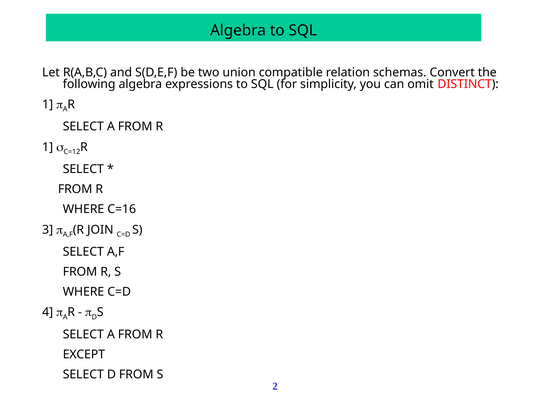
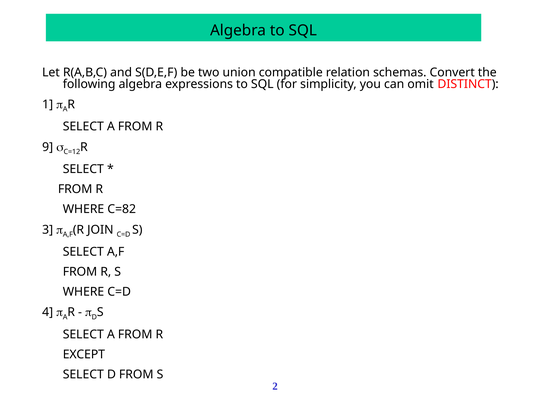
1: 1 -> 9 (48, 147)
C=16: C=16 -> C=82 (122, 209)
